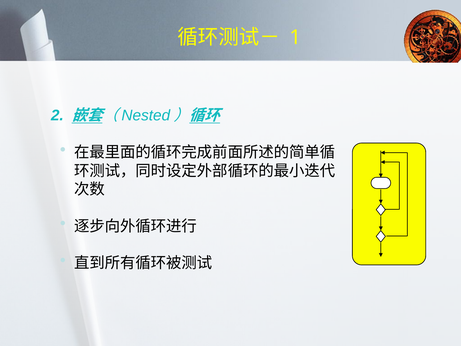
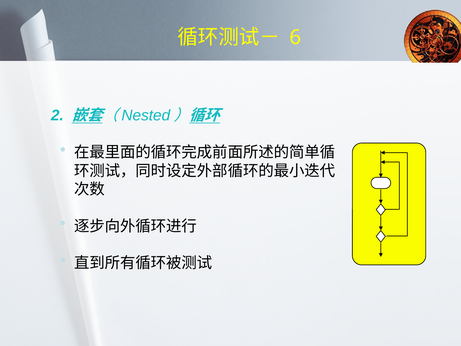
1: 1 -> 6 (295, 37)
